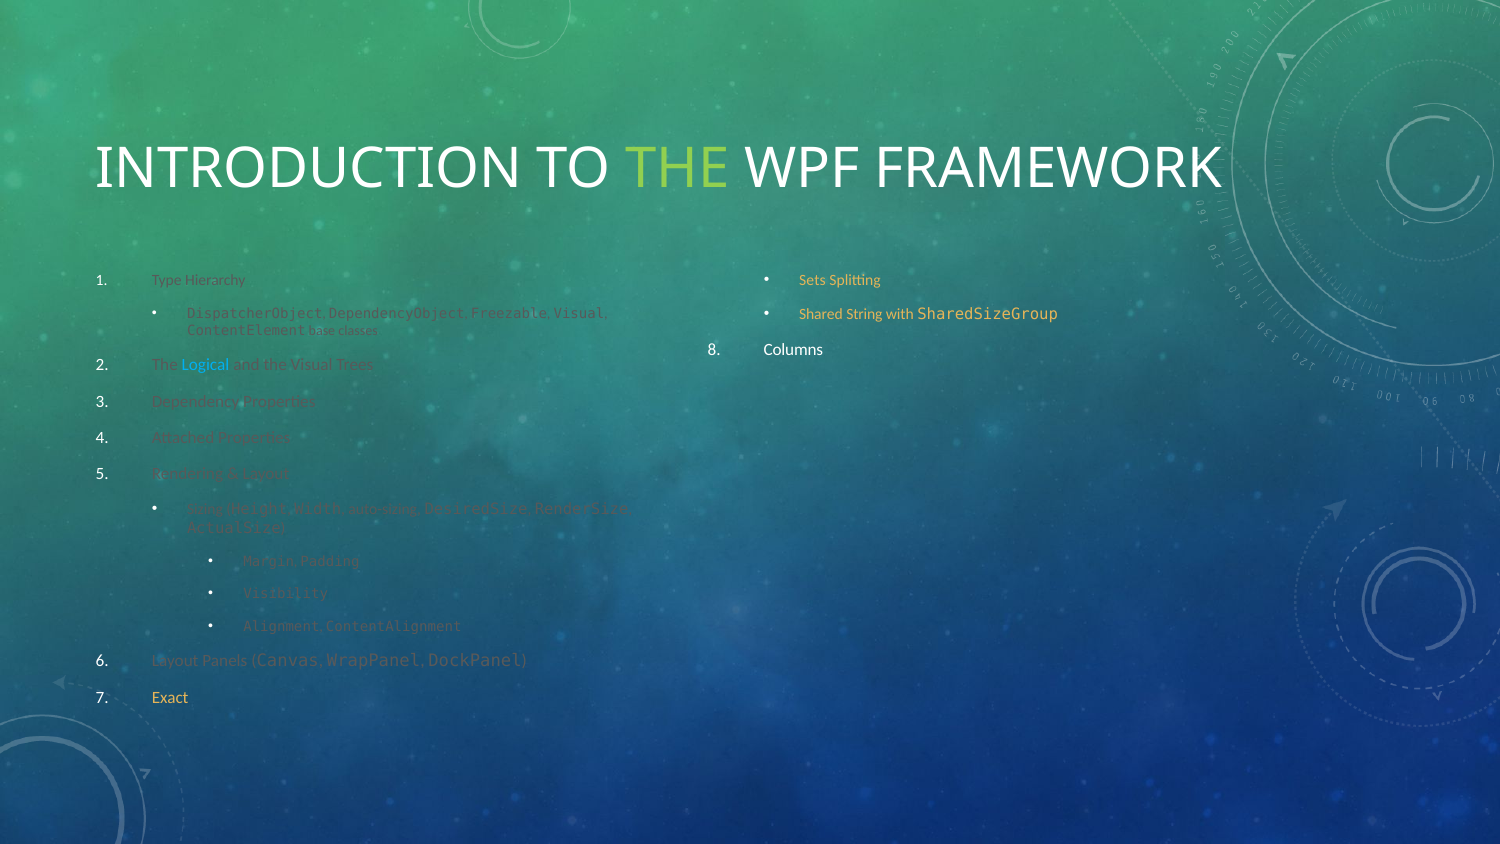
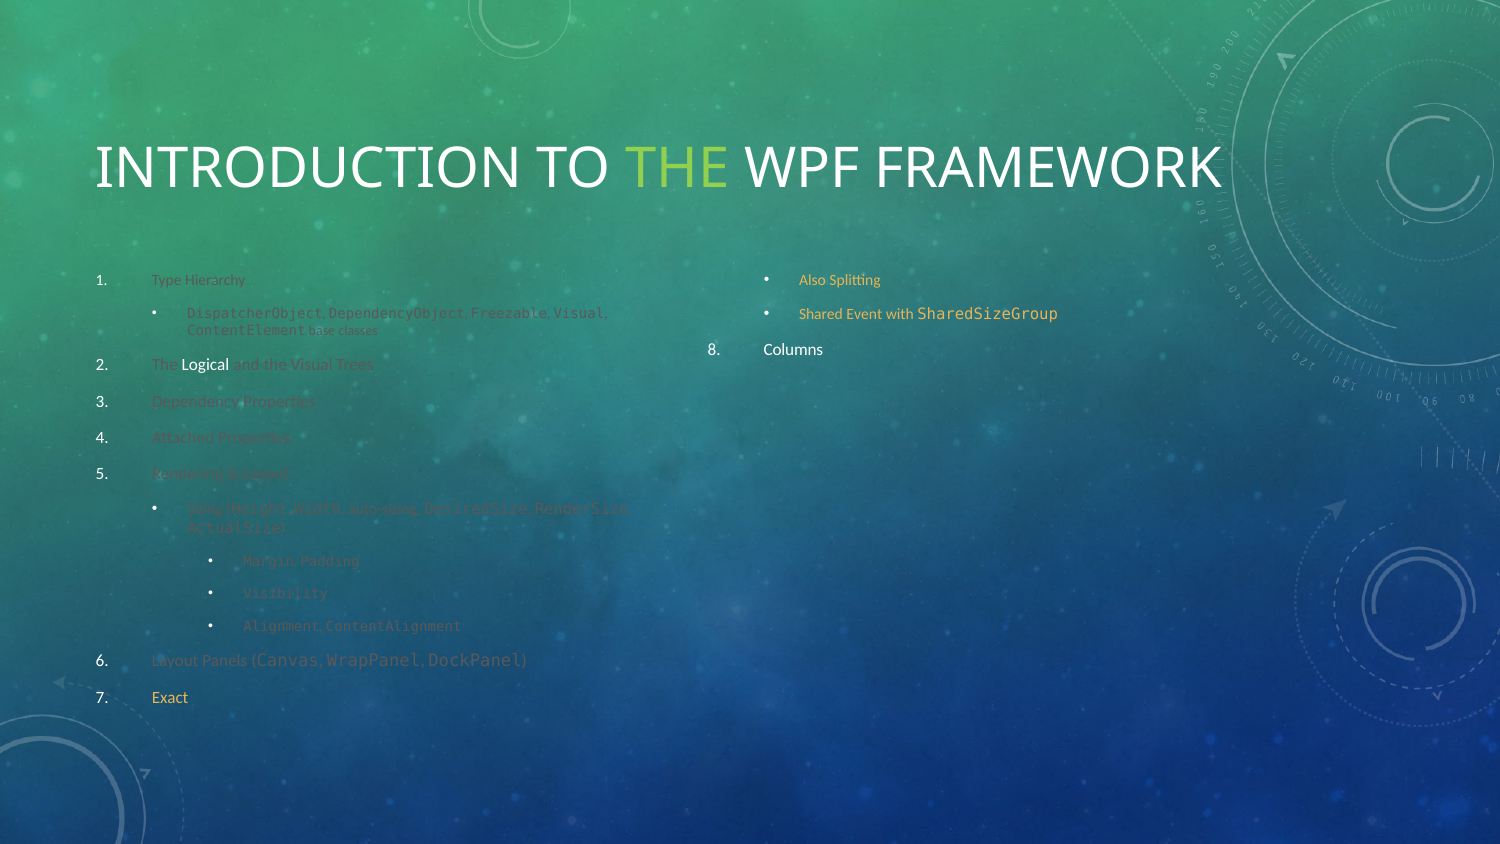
Sets: Sets -> Also (812, 280)
String: String -> Event (864, 314)
Logical colour: light blue -> white (206, 365)
